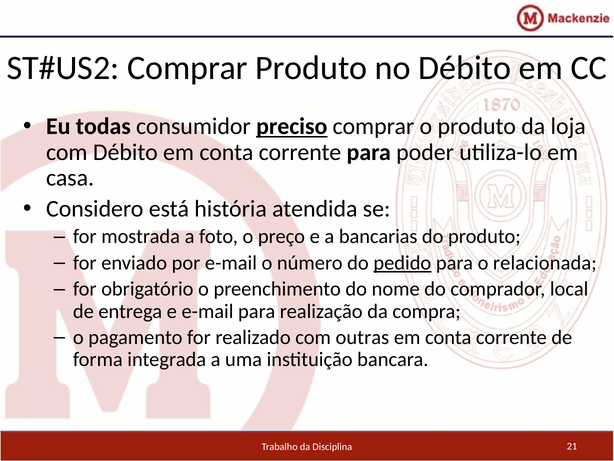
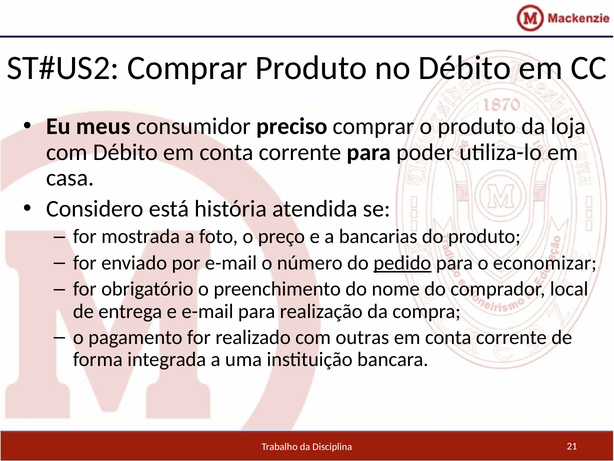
todas: todas -> meus (103, 126)
preciso underline: present -> none (292, 126)
relacionada: relacionada -> economizar (545, 263)
